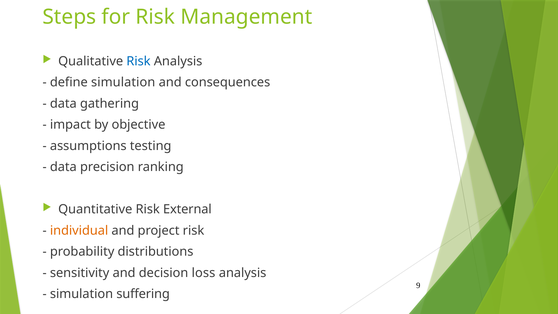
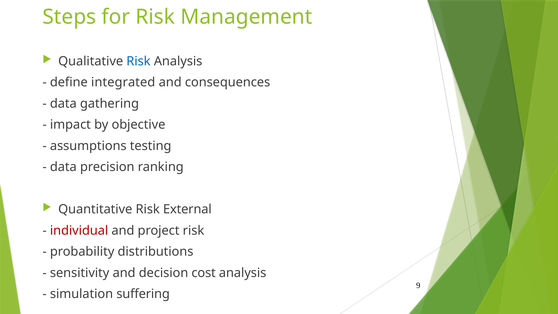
define simulation: simulation -> integrated (123, 82)
individual colour: orange -> red (79, 230)
loss: loss -> cost (204, 273)
